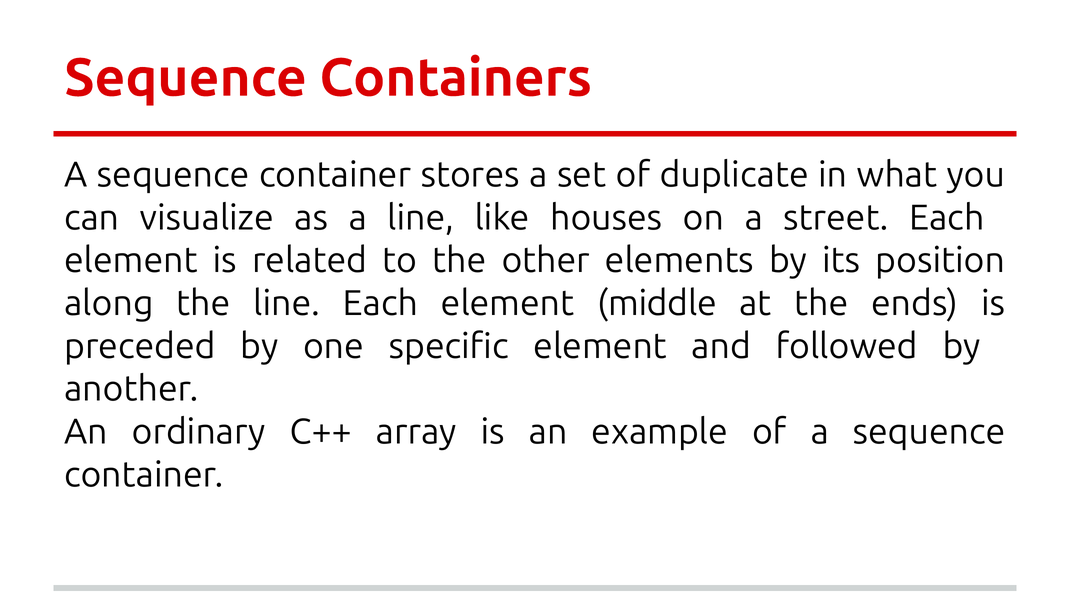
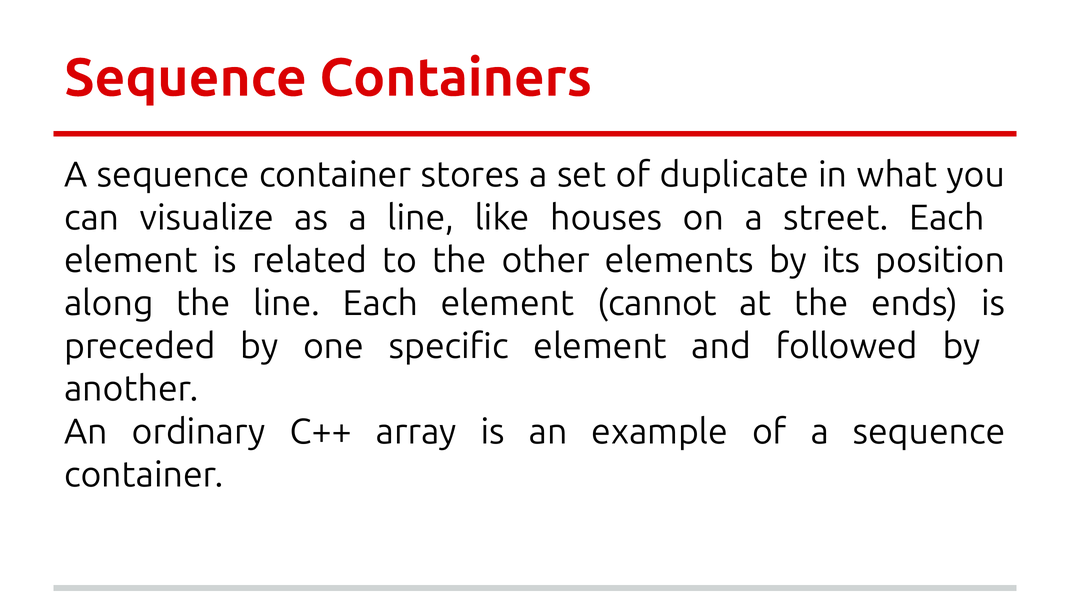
middle: middle -> cannot (657, 303)
